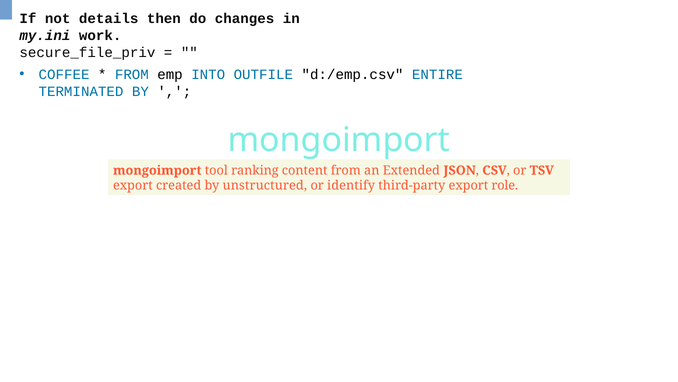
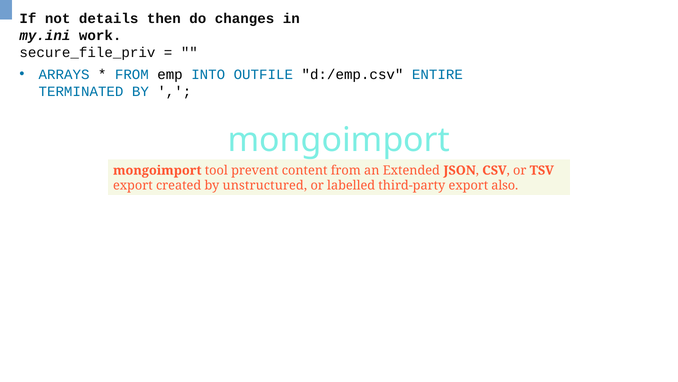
COFFEE: COFFEE -> ARRAYS (64, 74)
ranking: ranking -> prevent (255, 170)
identify: identify -> labelled (351, 185)
role: role -> also (505, 185)
